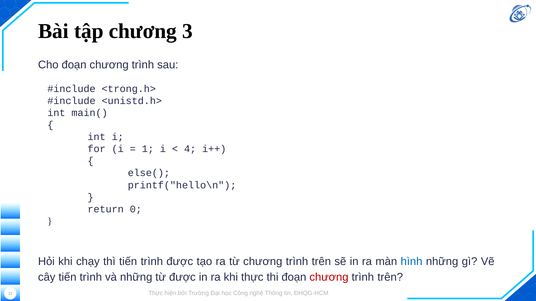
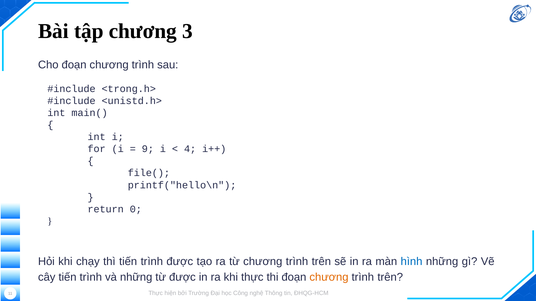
1: 1 -> 9 (148, 149)
else(: else( -> file( (149, 173)
chương colour: red -> orange (329, 278)
